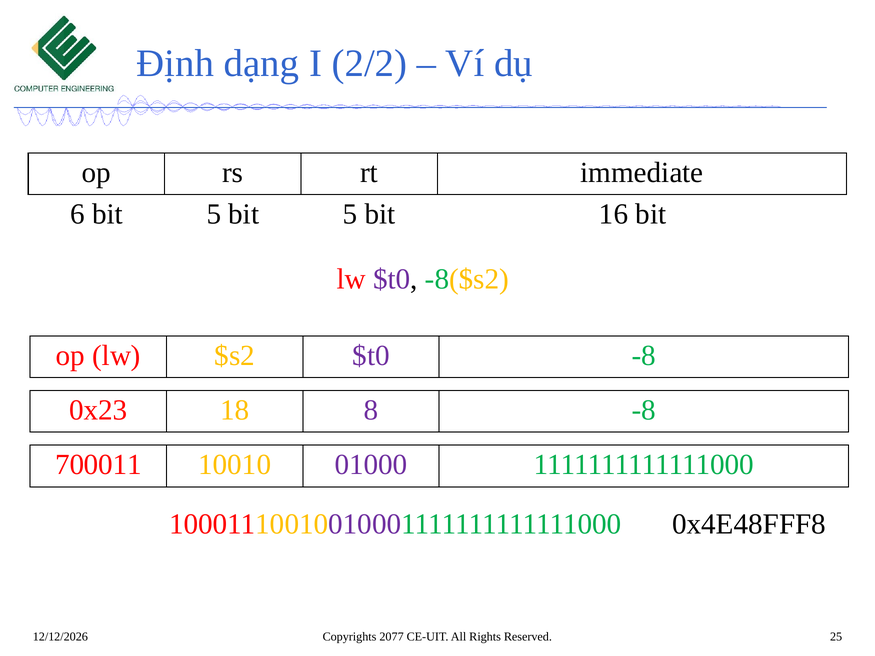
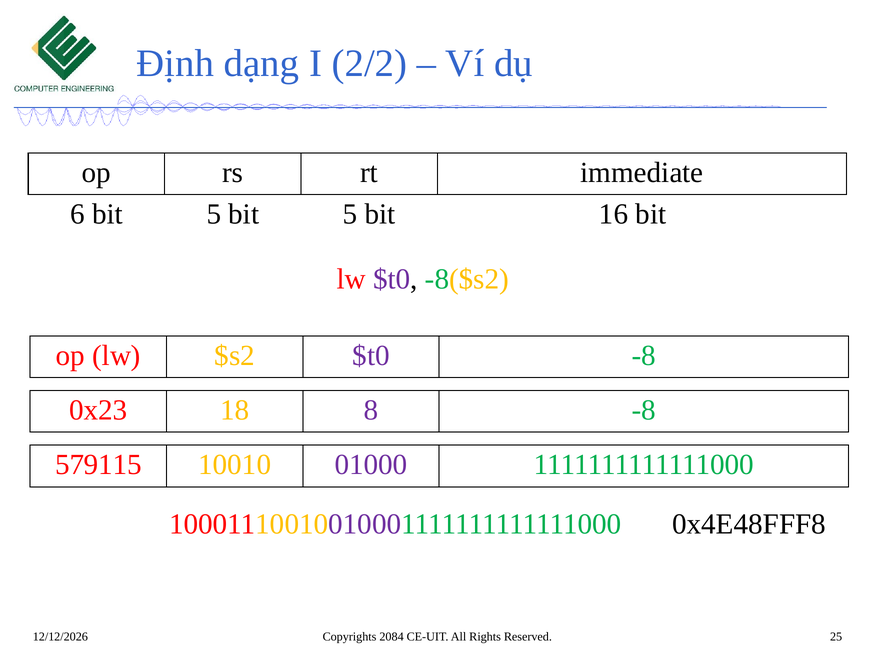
700011: 700011 -> 579115 (98, 465)
2077: 2077 -> 2084 (392, 637)
